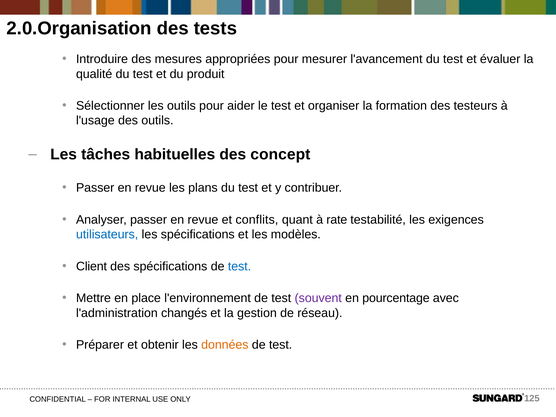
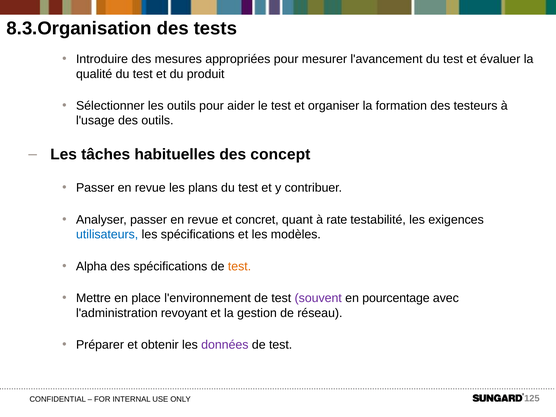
2.0.Organisation: 2.0.Organisation -> 8.3.Organisation (79, 28)
conflits: conflits -> concret (257, 220)
Client: Client -> Alpha (92, 266)
test colour: blue -> orange (240, 266)
changés: changés -> revoyant (184, 313)
données colour: orange -> purple (225, 345)
